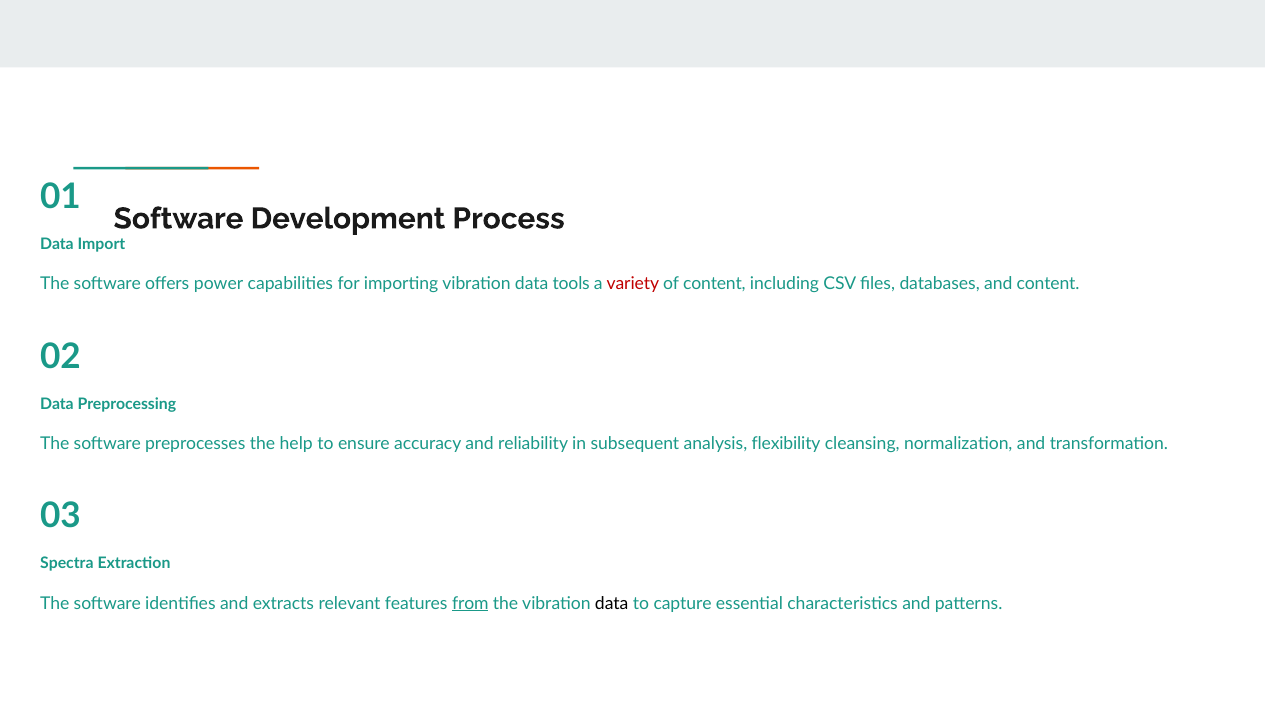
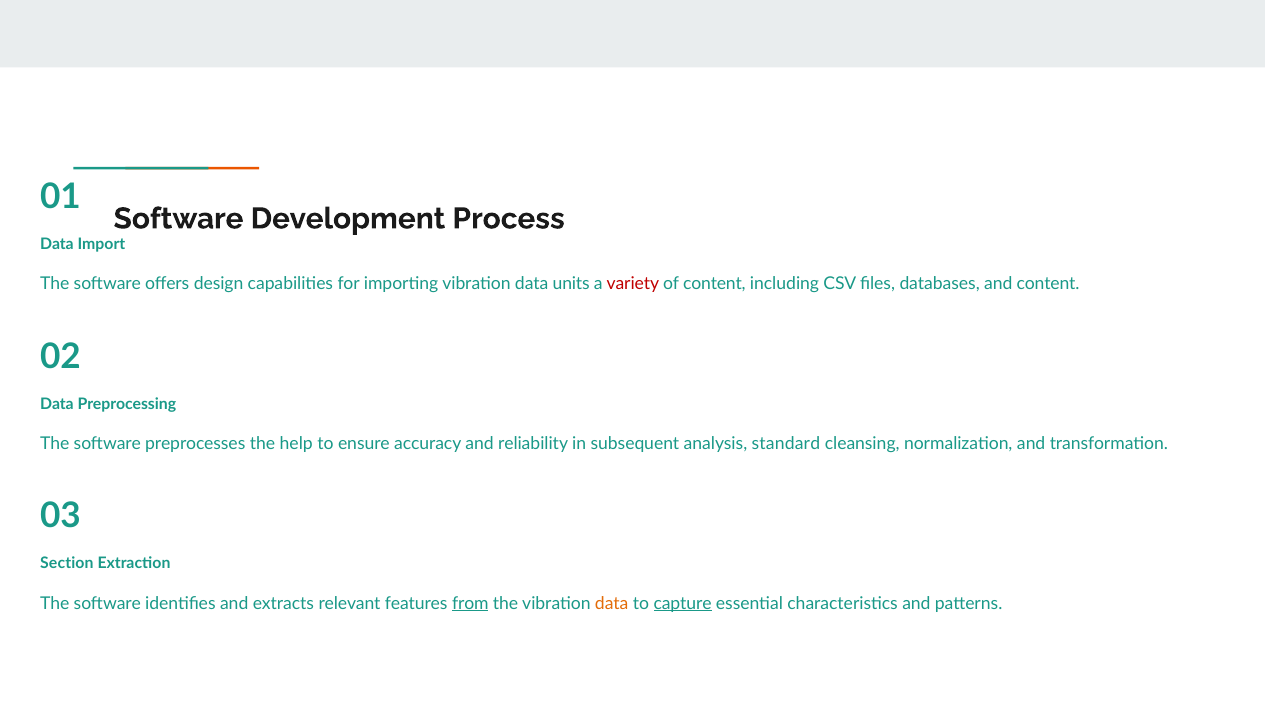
power: power -> design (219, 284)
tools: tools -> units (571, 284)
flexibility: flexibility -> standard (786, 443)
Spectra: Spectra -> Section (67, 563)
data colour: black -> orange (612, 603)
capture underline: none -> present (683, 603)
